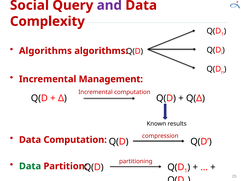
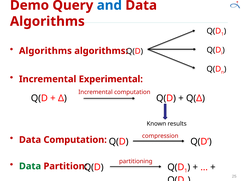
Social: Social -> Demo (29, 5)
and colour: purple -> blue (109, 5)
Complexity: Complexity -> Algorithms (47, 21)
Management: Management -> Experimental (111, 79)
